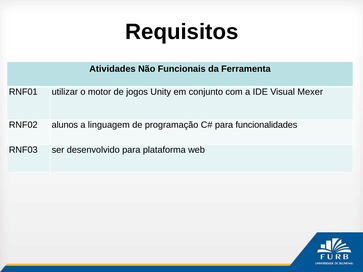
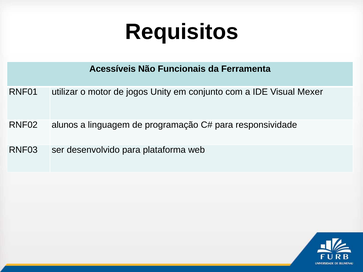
Atividades: Atividades -> Acessíveis (113, 69)
funcionalidades: funcionalidades -> responsividade (266, 125)
